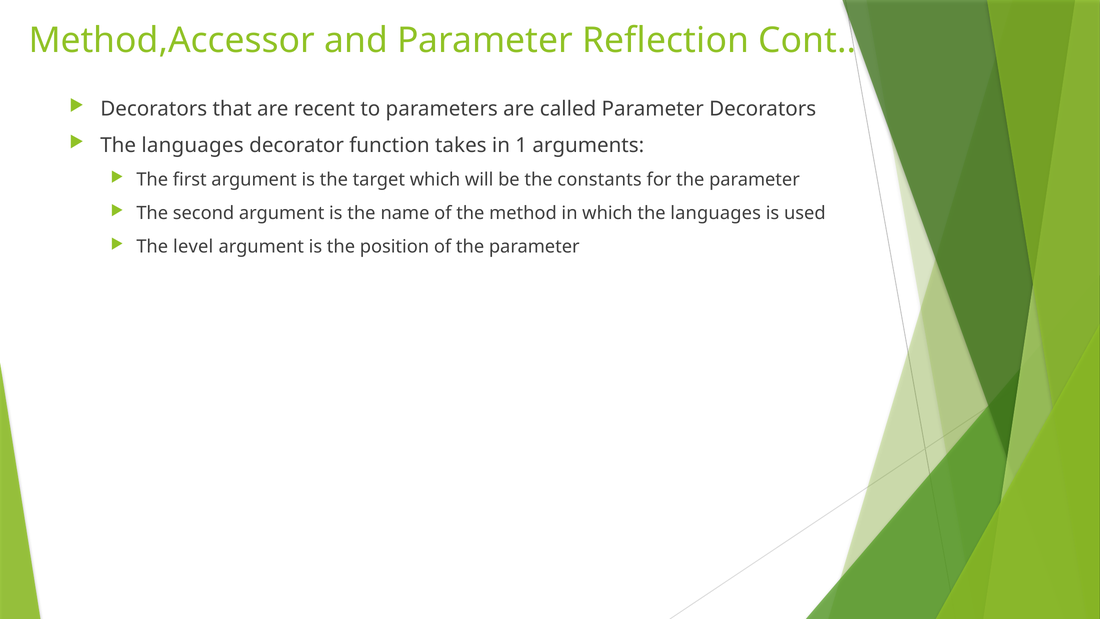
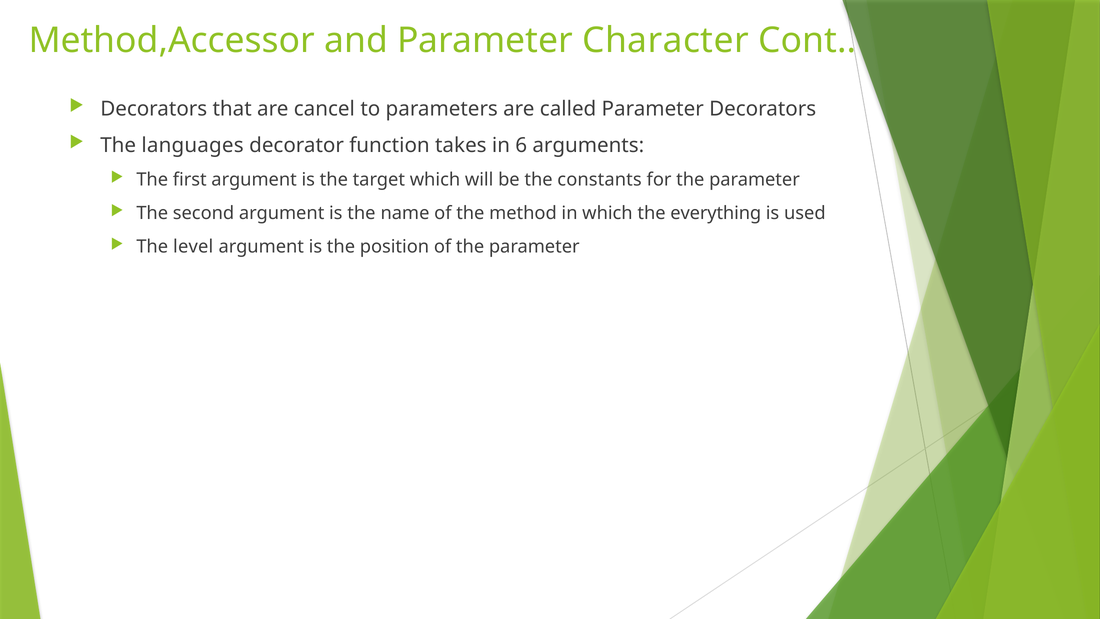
Reflection: Reflection -> Character (665, 40)
recent: recent -> cancel (324, 109)
1: 1 -> 6 (521, 145)
which the languages: languages -> everything (716, 213)
